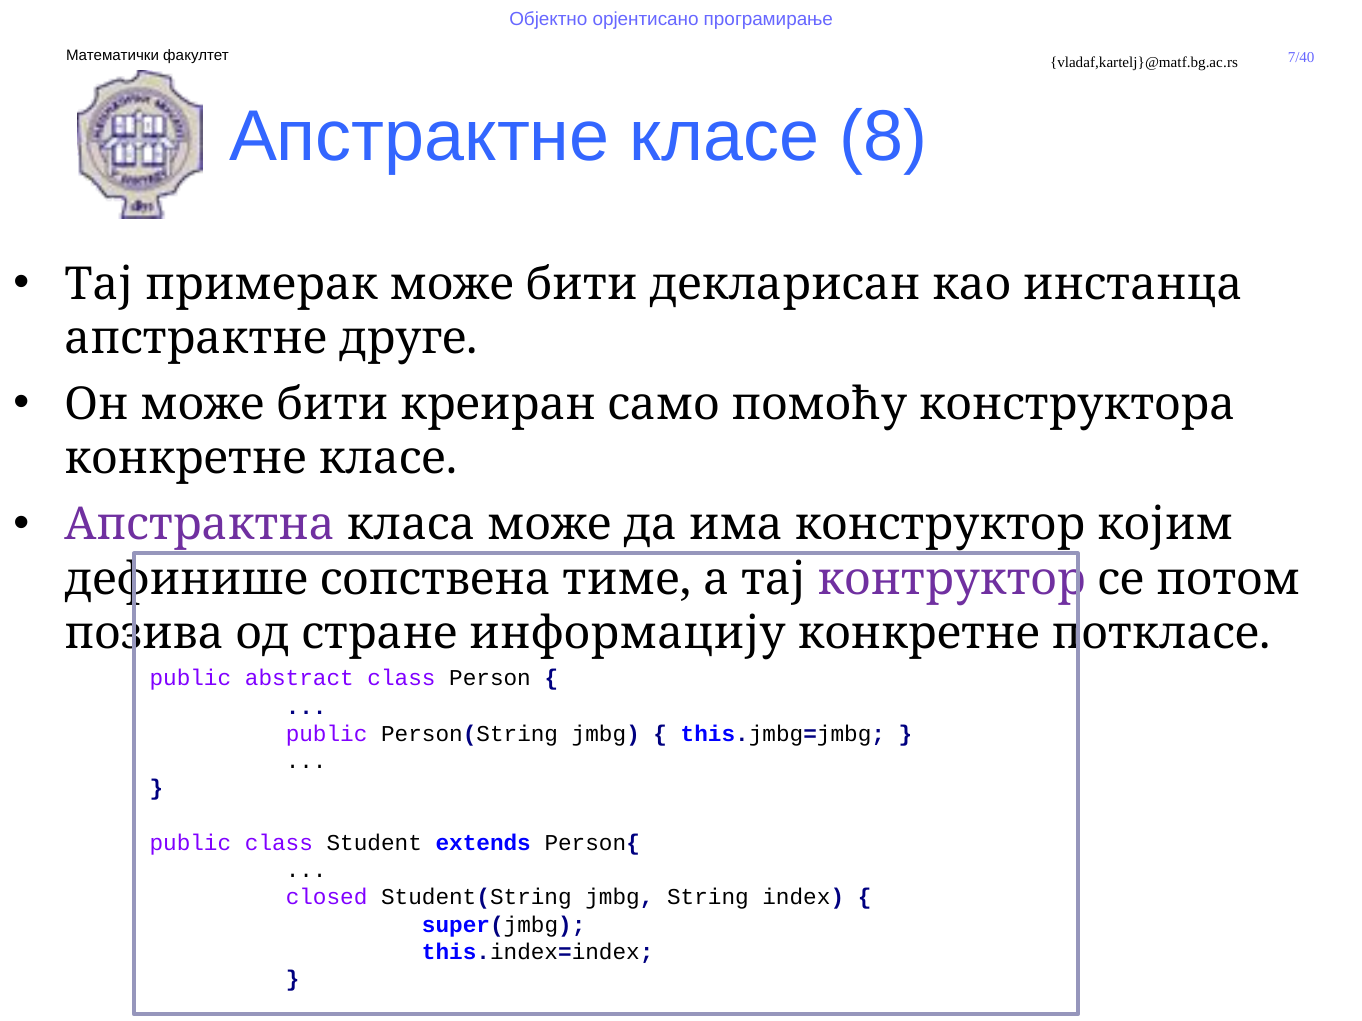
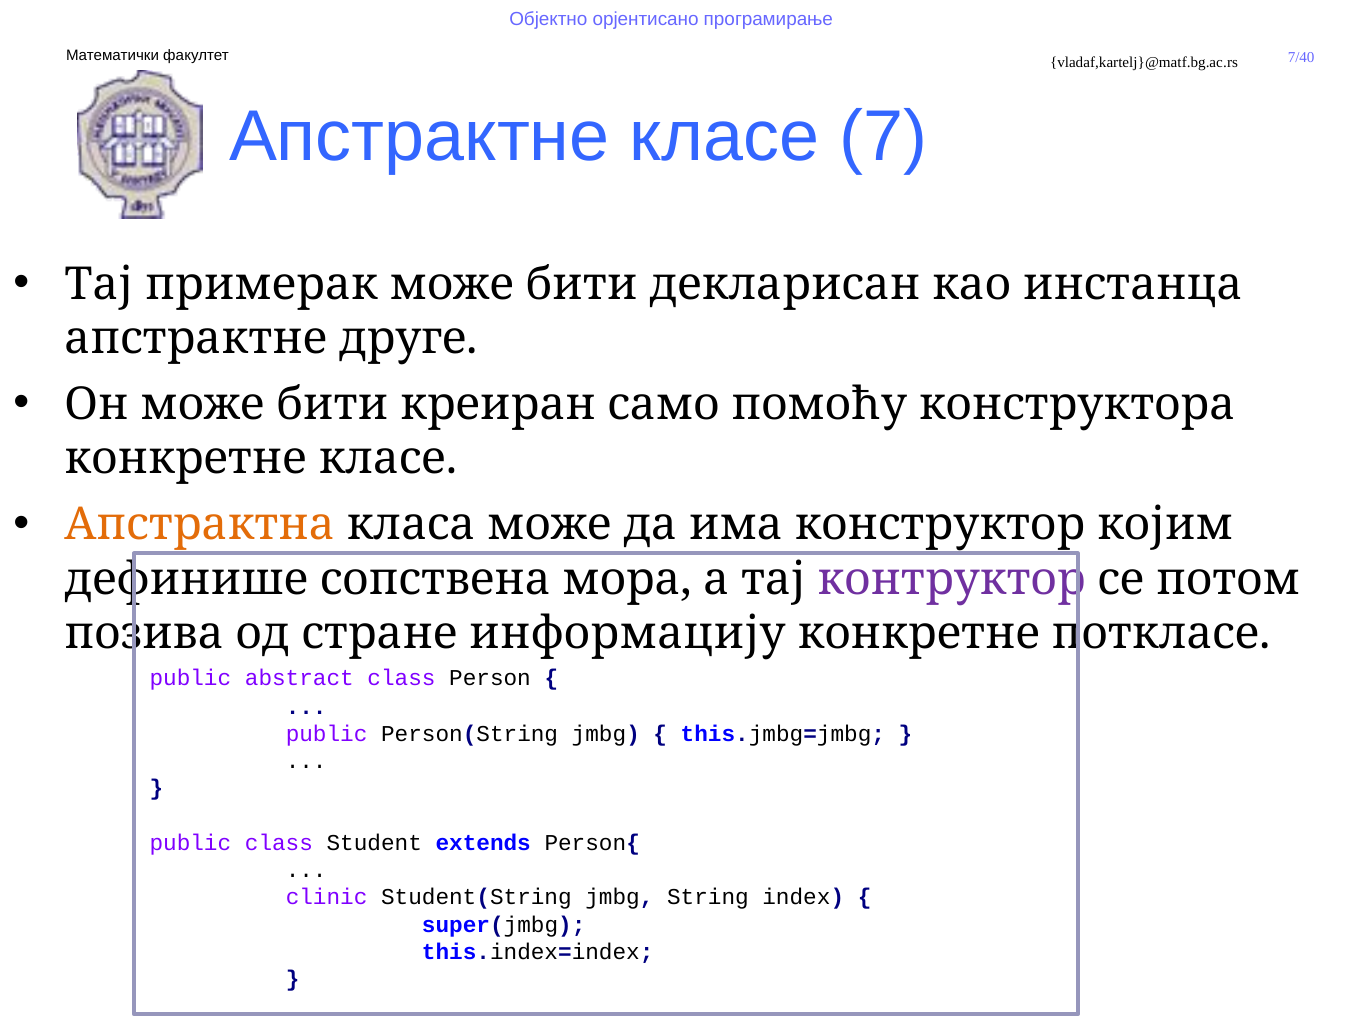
8: 8 -> 7 (884, 137)
Апстрактна colour: purple -> orange (200, 525)
тиме: тиме -> мора (627, 579)
closed: closed -> clinic (327, 898)
